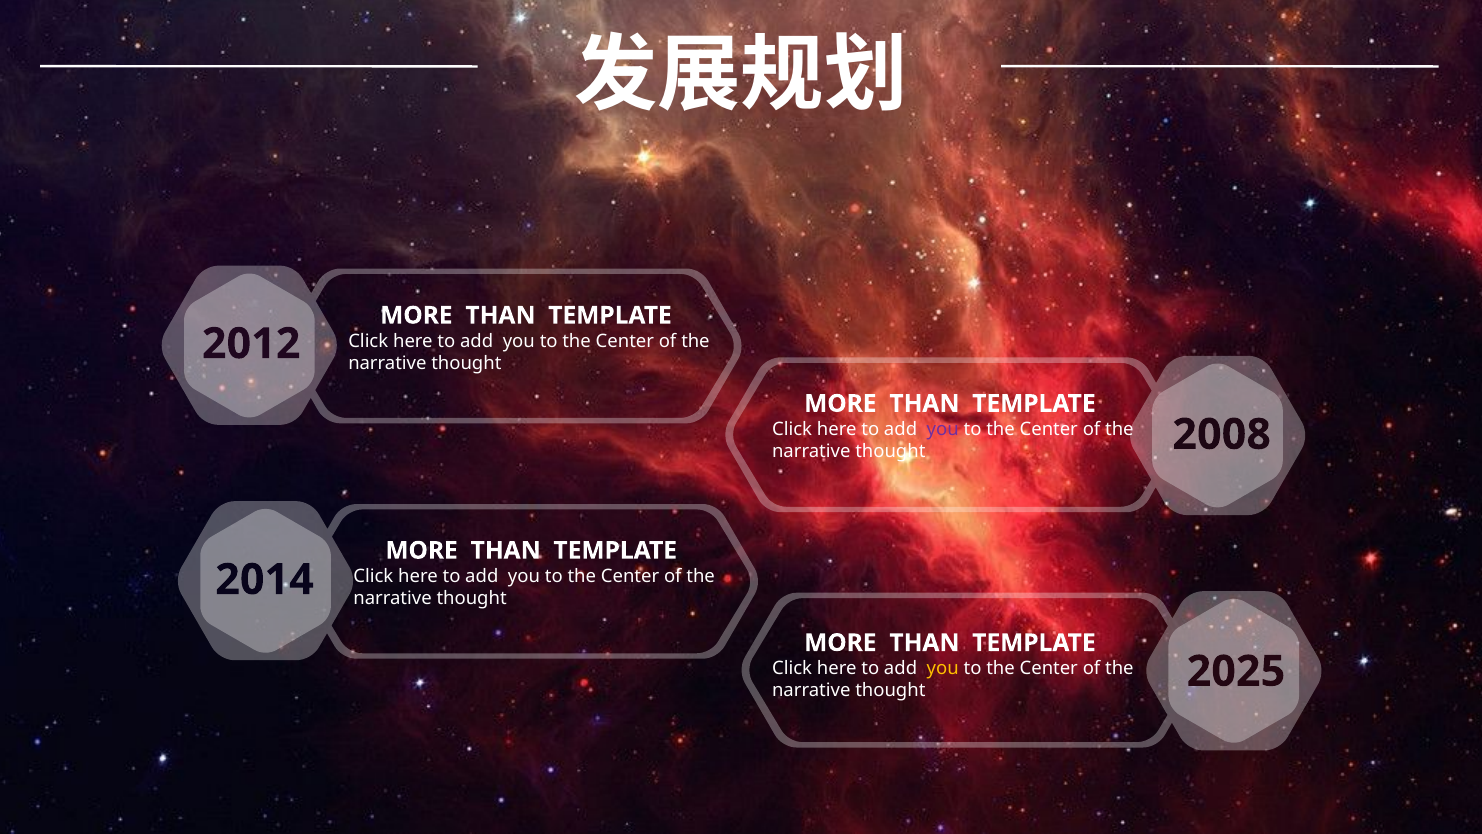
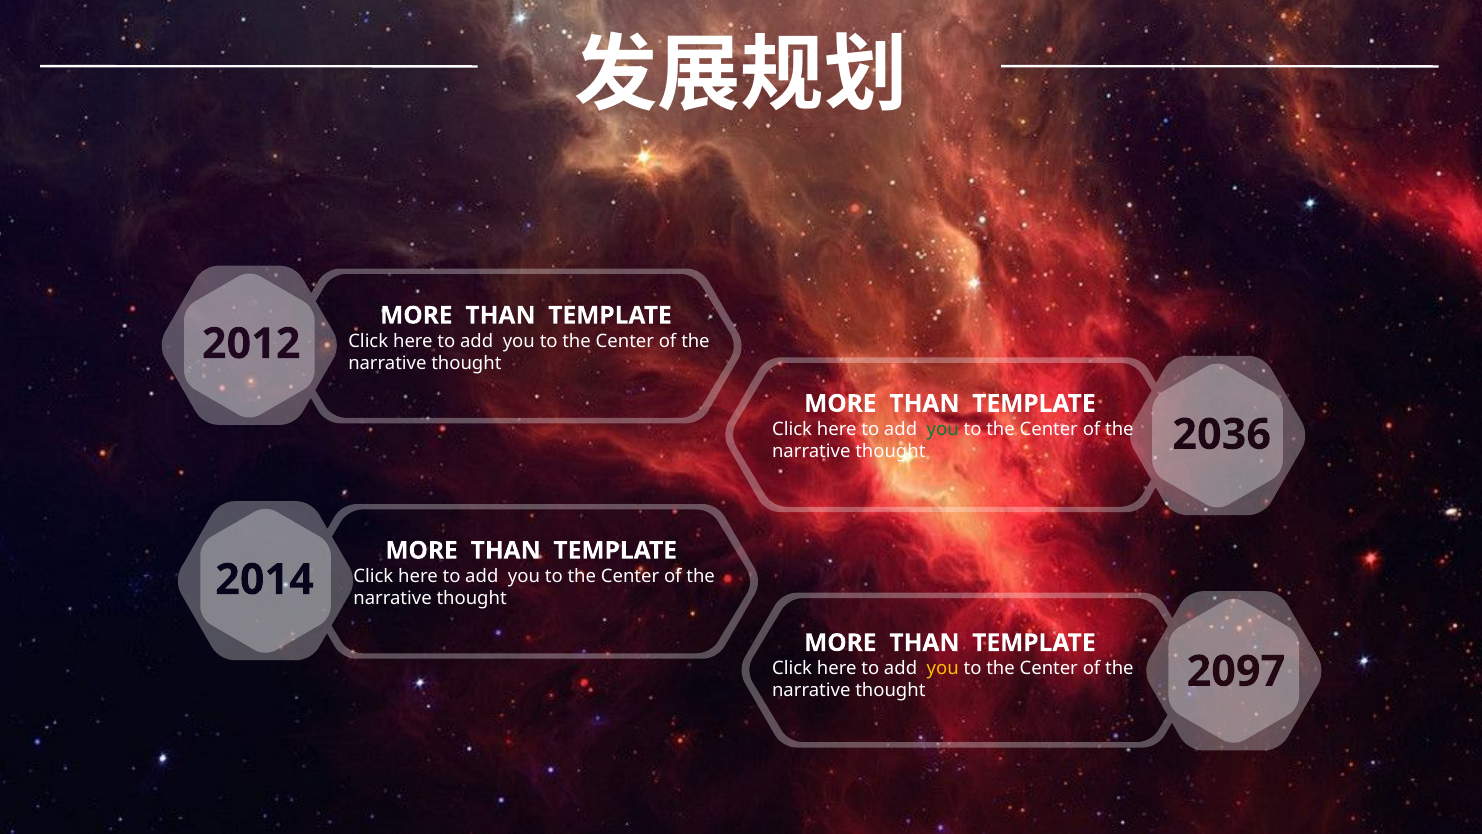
you colour: purple -> green (943, 429)
2008: 2008 -> 2036 (1222, 434)
2025: 2025 -> 2097 (1236, 671)
